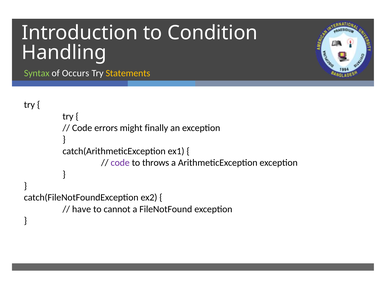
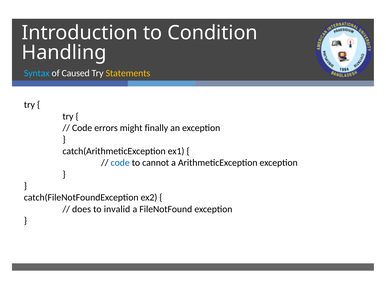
Syntax colour: light green -> light blue (37, 73)
Occurs: Occurs -> Caused (76, 73)
code colour: purple -> blue (120, 162)
throws: throws -> cannot (156, 162)
have: have -> does (82, 209)
cannot: cannot -> invalid (117, 209)
